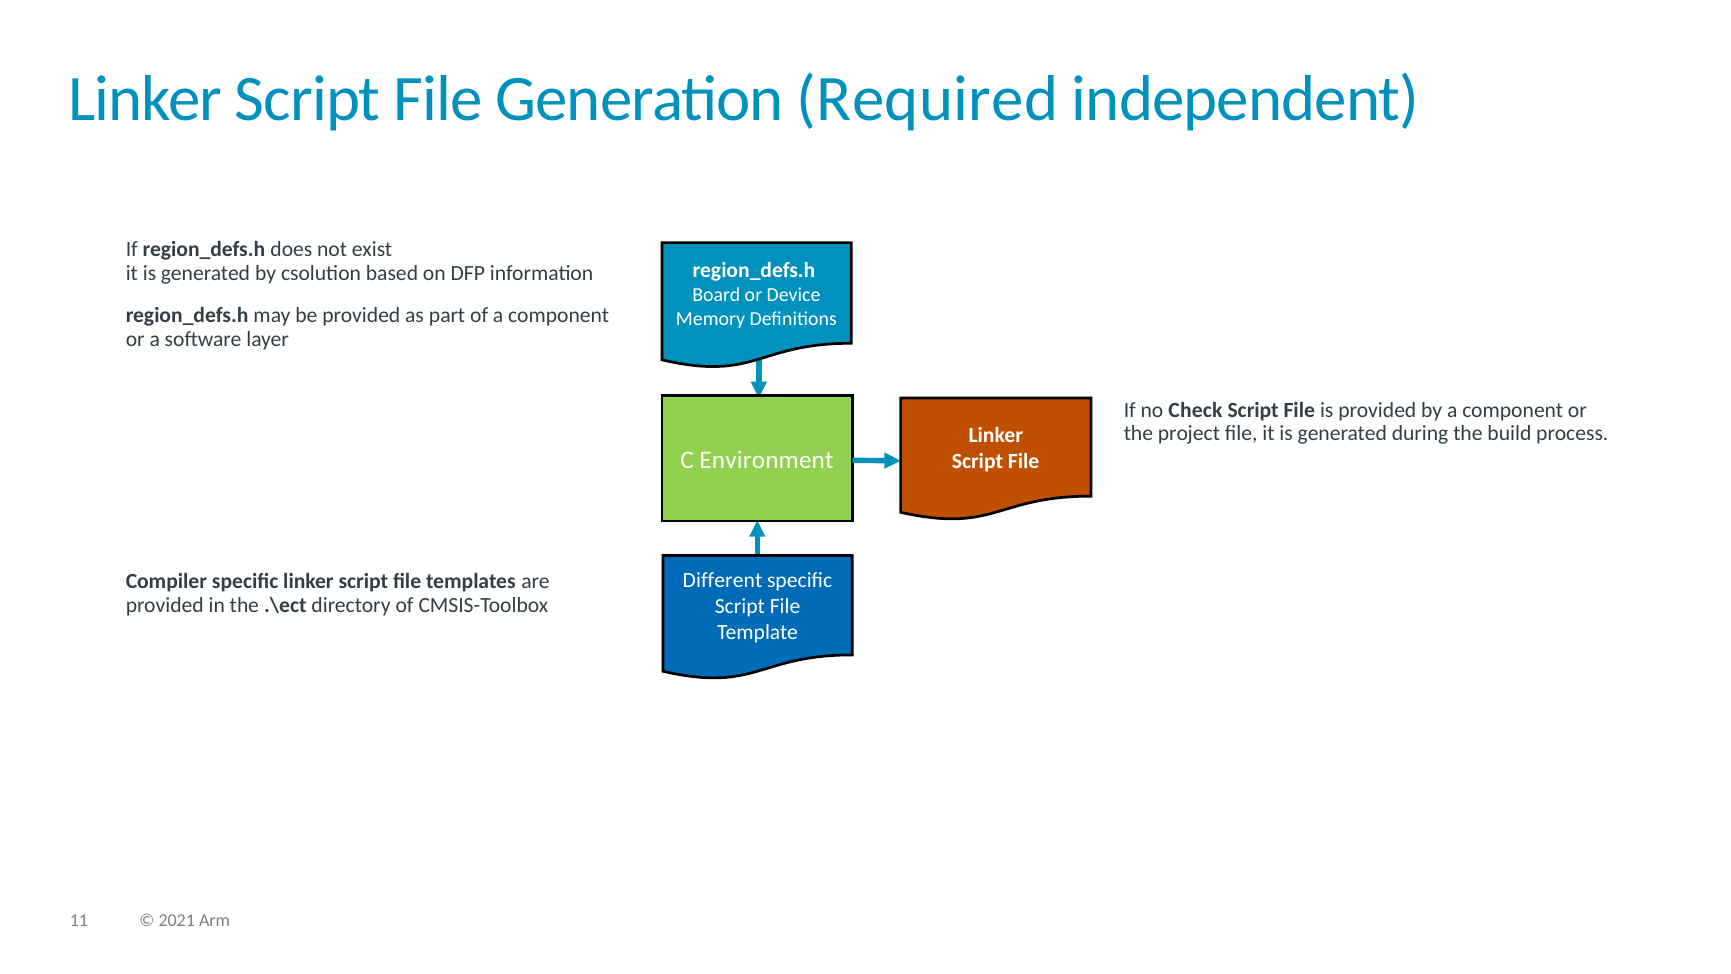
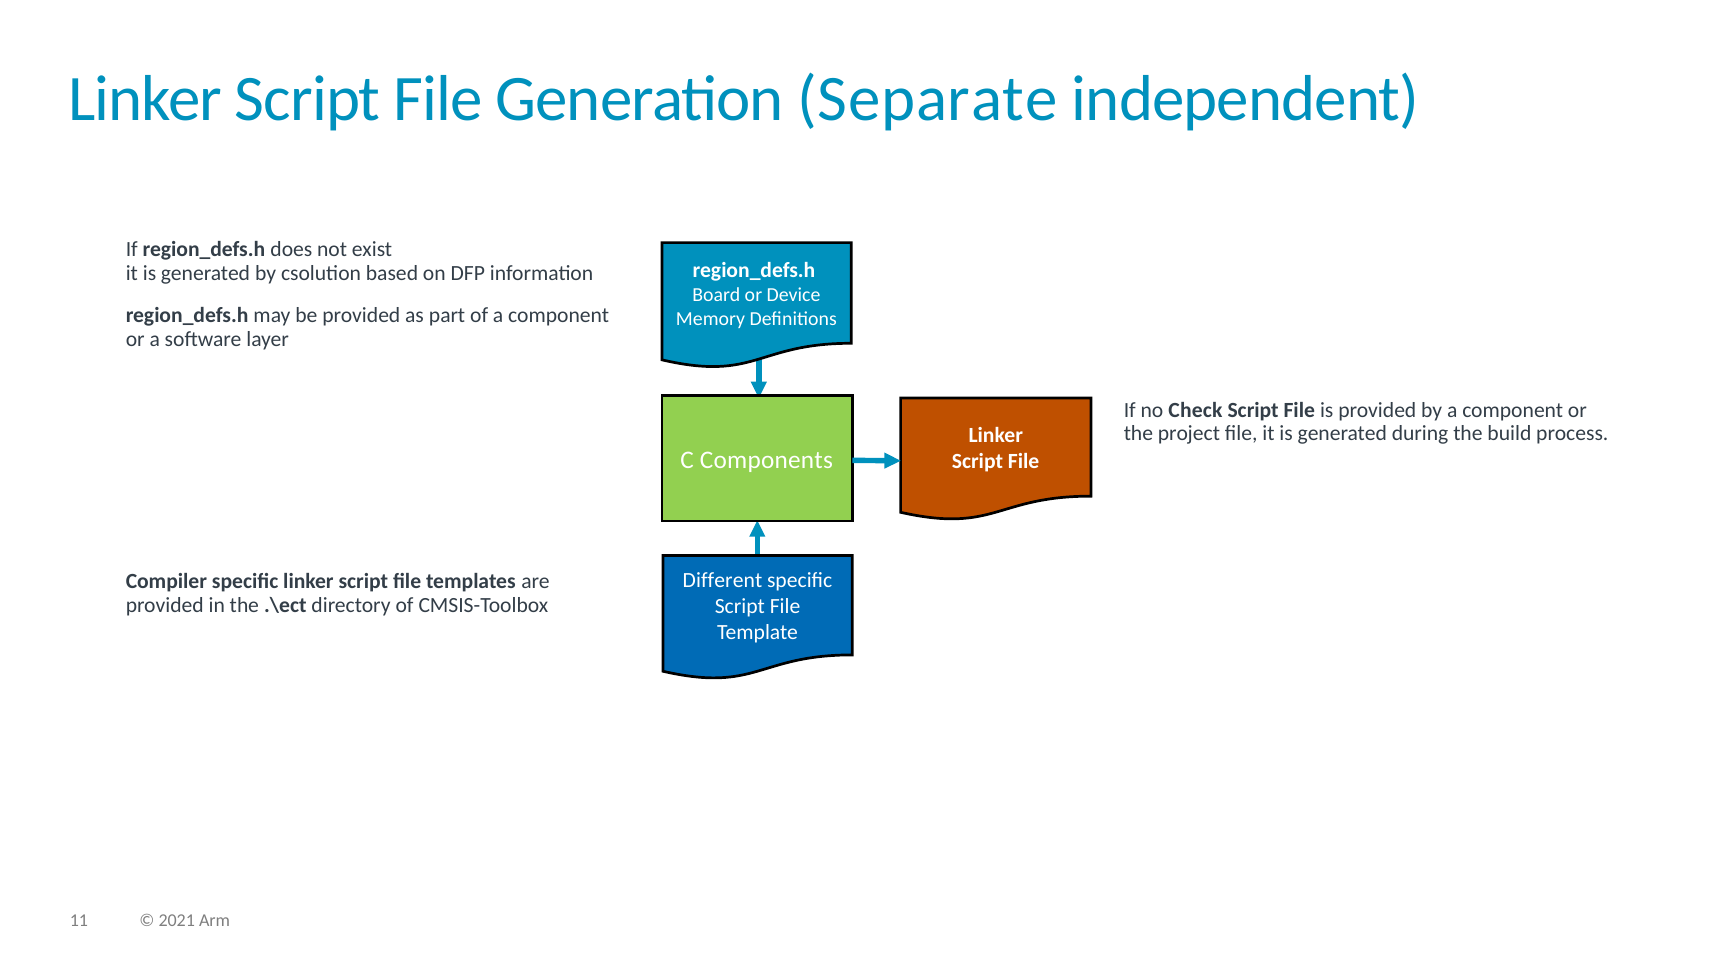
Required: Required -> Separate (927, 99)
Environment: Environment -> Components (766, 460)
